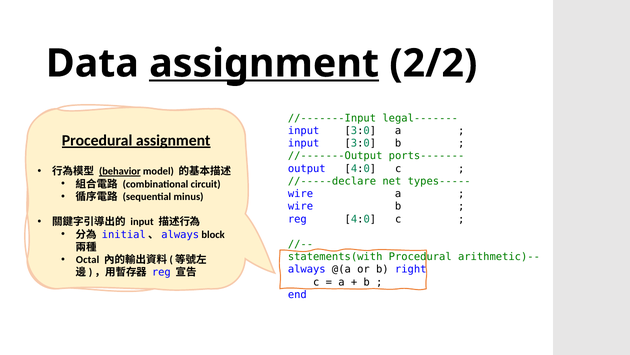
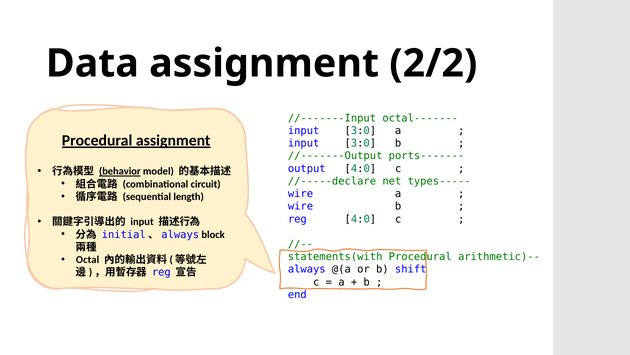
assignment underline: present -> none (264, 63)
legal-------: legal------- -> octal------- (420, 118)
minus: minus -> length (189, 196)
right: right -> shift (411, 269)
